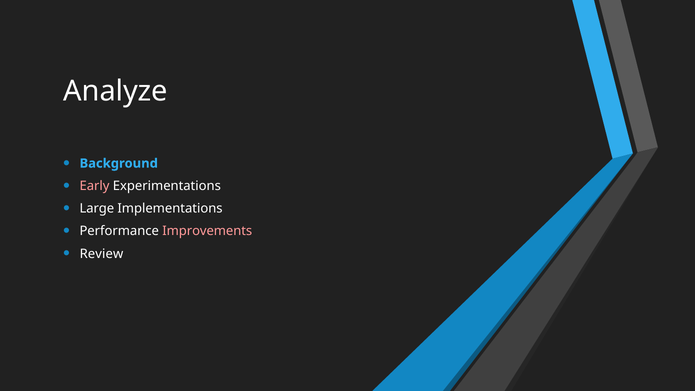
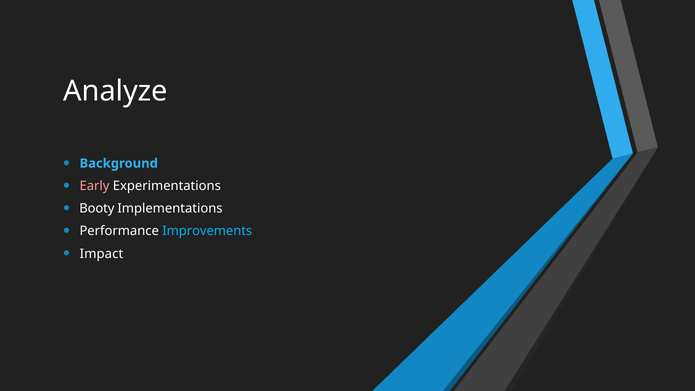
Large: Large -> Booty (97, 209)
Improvements colour: pink -> light blue (207, 231)
Review: Review -> Impact (101, 254)
